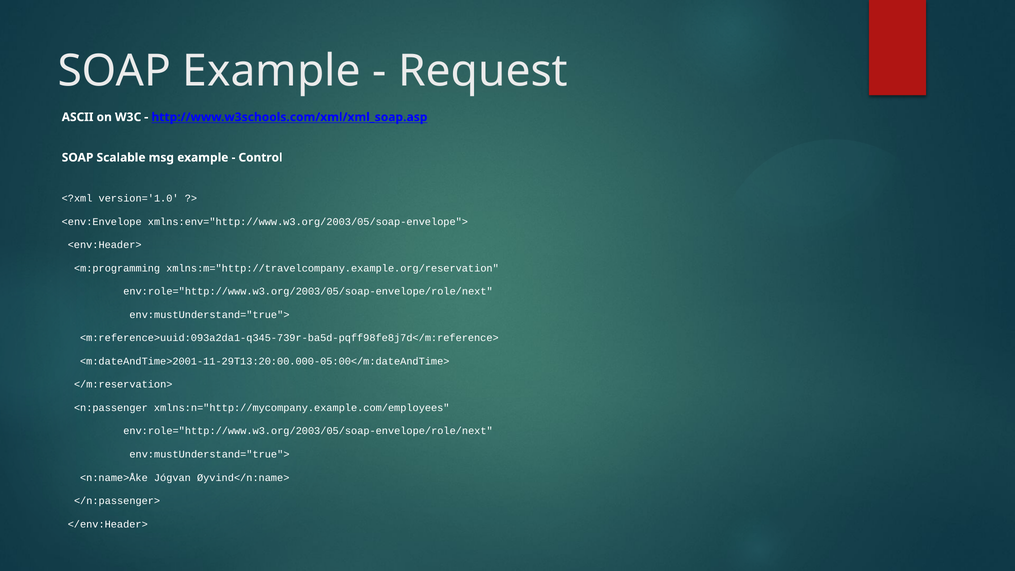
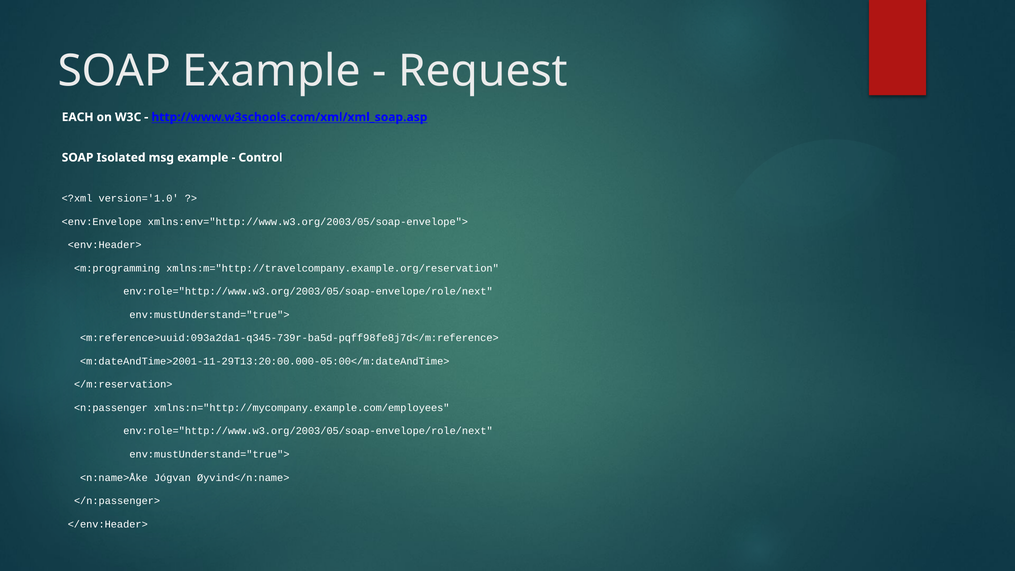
ASCII: ASCII -> EACH (78, 117)
Scalable: Scalable -> Isolated (121, 158)
